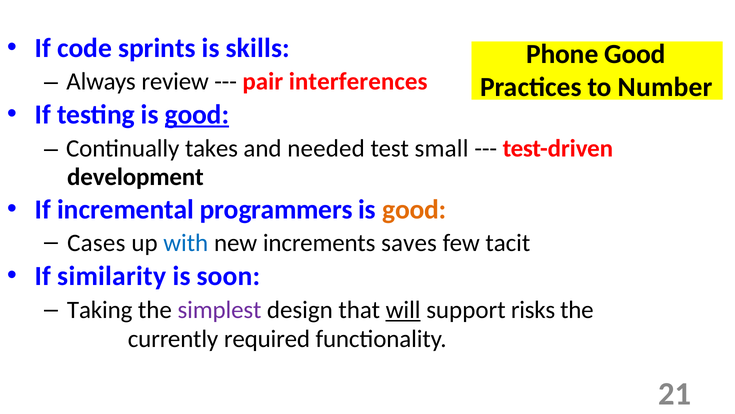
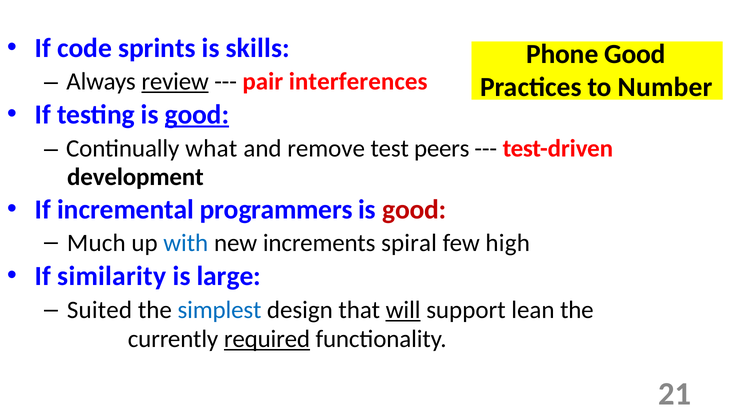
review underline: none -> present (175, 81)
takes: takes -> what (211, 148)
needed: needed -> remove (326, 148)
small: small -> peers (442, 148)
good colour: orange -> red (414, 210)
Cases: Cases -> Much (96, 243)
saves: saves -> spiral (409, 243)
tacit: tacit -> high (508, 243)
soon: soon -> large (229, 276)
Taking: Taking -> Suited (100, 310)
simplest colour: purple -> blue (219, 310)
risks: risks -> lean (533, 310)
required underline: none -> present (267, 339)
